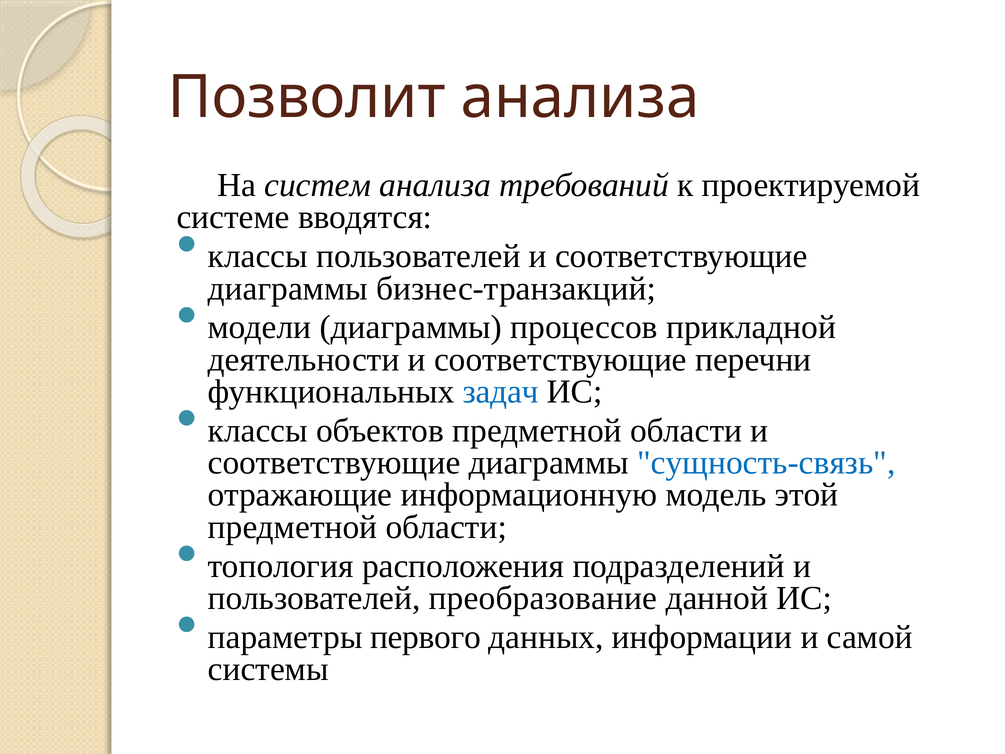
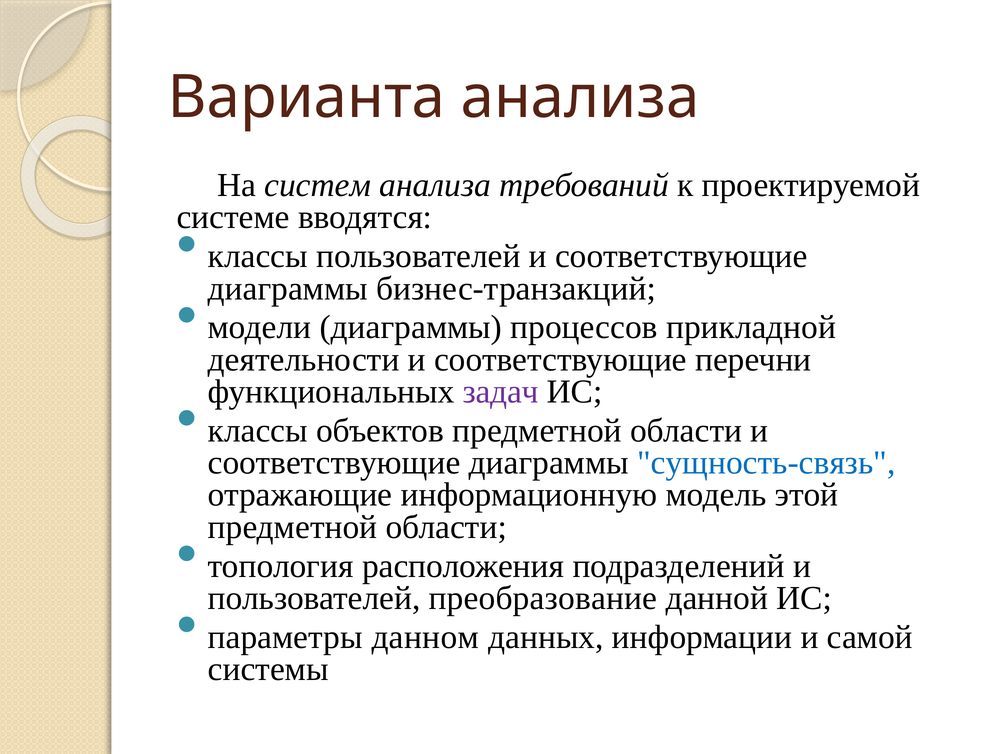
Позволит: Позволит -> Варианта (306, 97)
задач colour: blue -> purple (501, 392)
первого: первого -> данном (425, 637)
